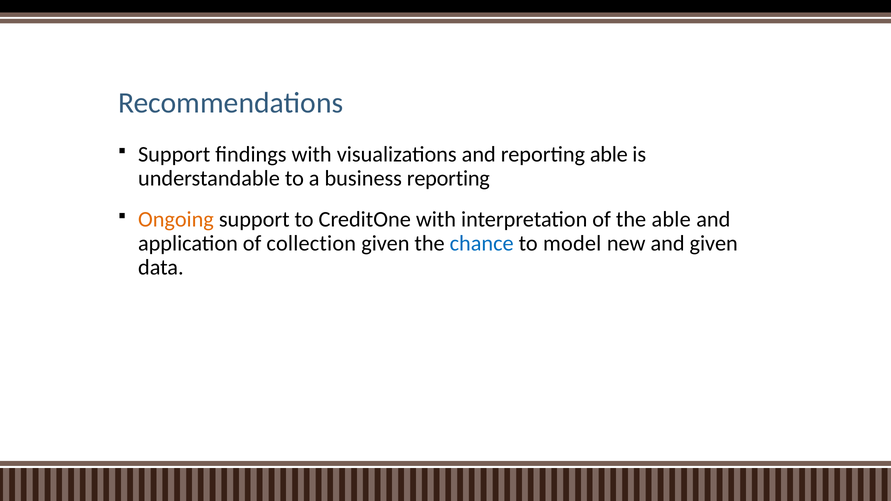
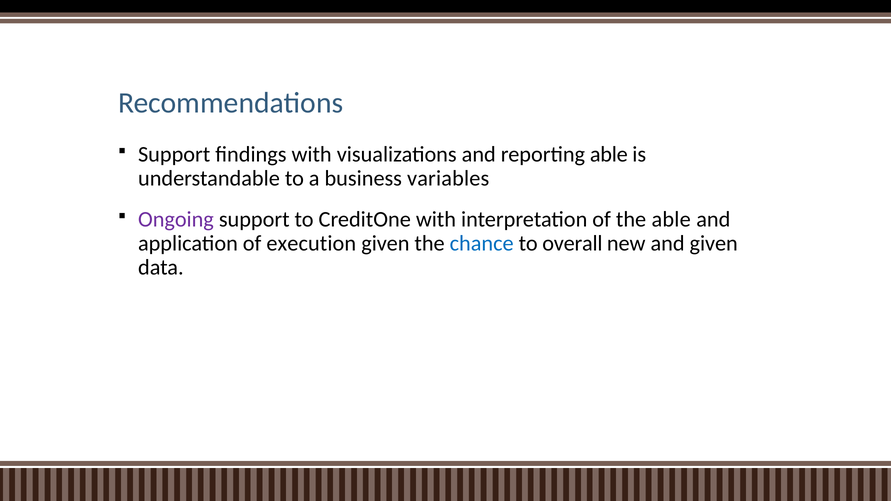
business reporting: reporting -> variables (448, 179)
Ongoing colour: orange -> purple (176, 219)
collection: collection -> execution (311, 243)
model: model -> overall (572, 243)
